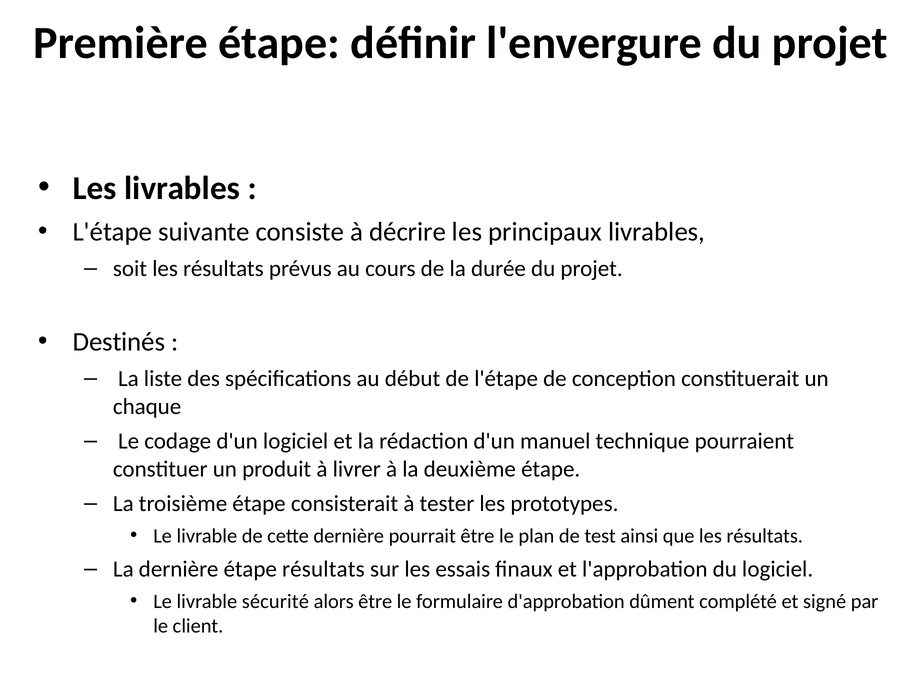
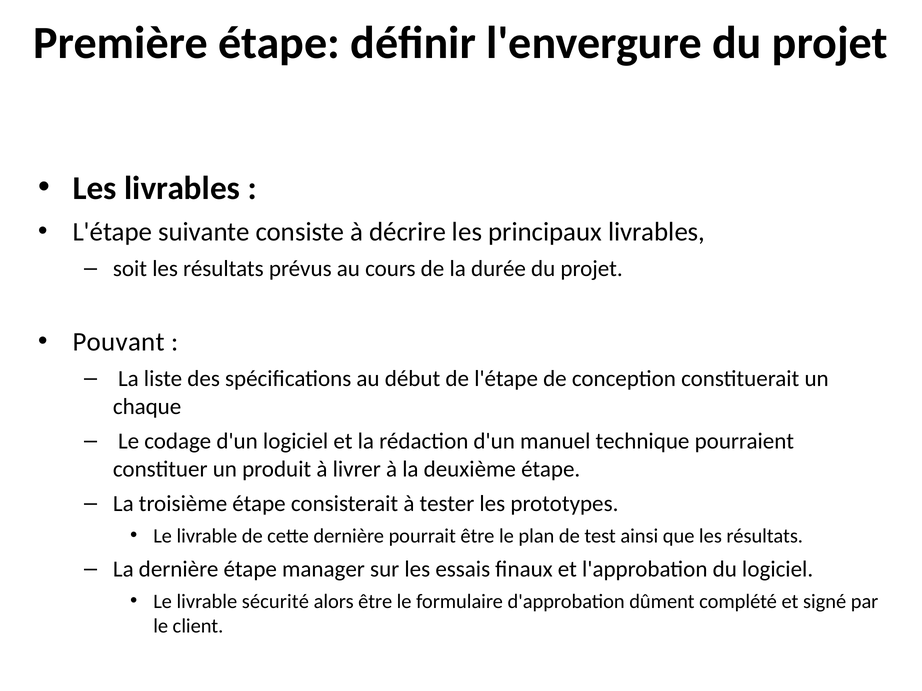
Destinés: Destinés -> Pouvant (119, 342)
étape résultats: résultats -> manager (323, 570)
